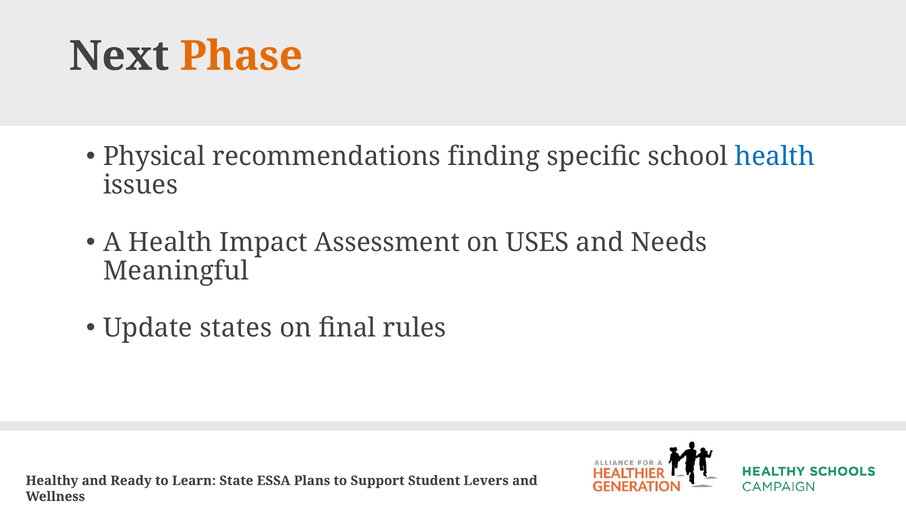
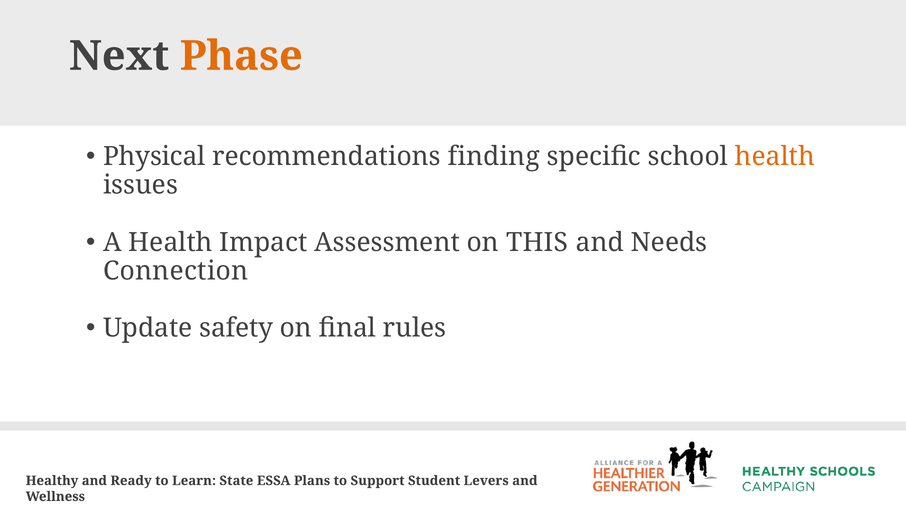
health colour: blue -> orange (775, 157)
USES: USES -> THIS (537, 242)
Meaningful: Meaningful -> Connection (176, 271)
states: states -> safety (236, 328)
